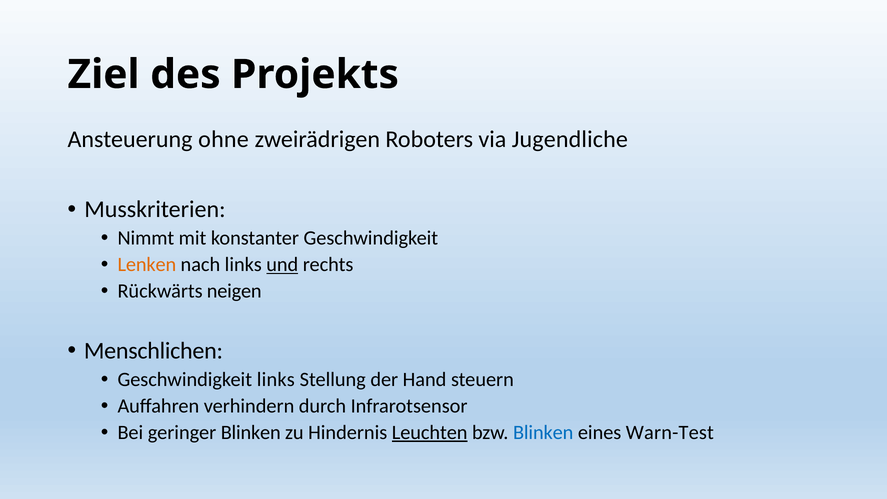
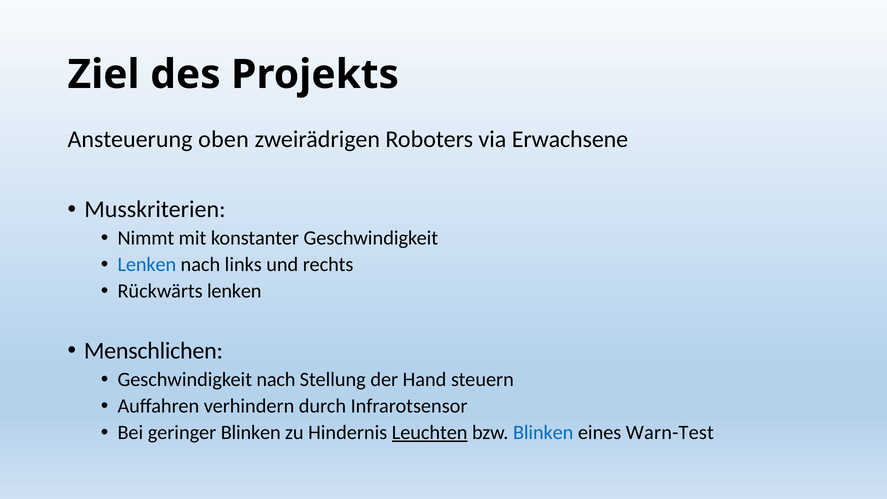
ohne: ohne -> oben (224, 139)
Jugendliche: Jugendliche -> Erwachsene (570, 139)
Lenken colour: orange -> blue (147, 265)
und underline: present -> none (282, 265)
Rückwärts neigen: neigen -> lenken (234, 291)
Geschwindigkeit links: links -> nach (276, 379)
